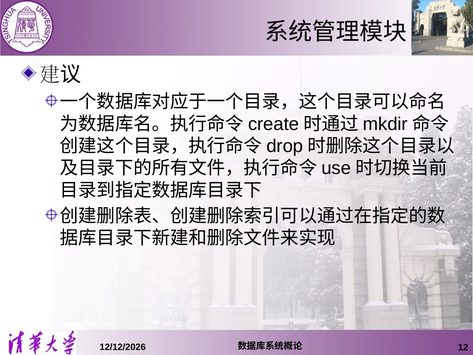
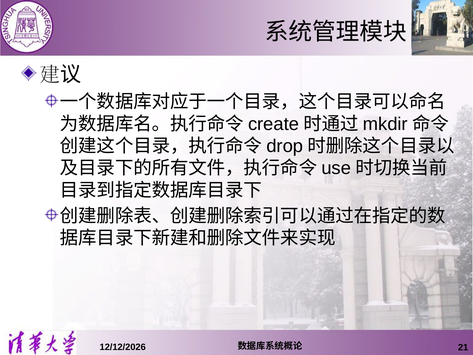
12: 12 -> 21 (463, 347)
